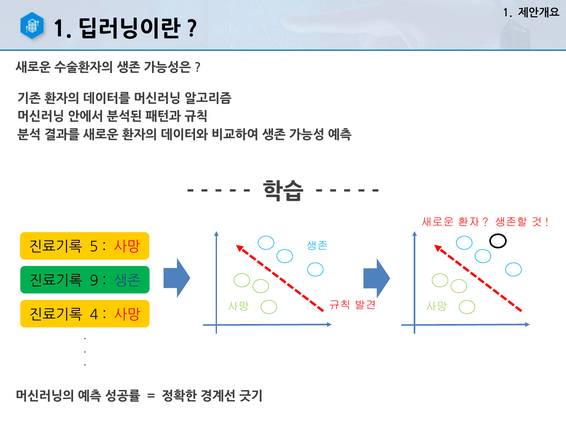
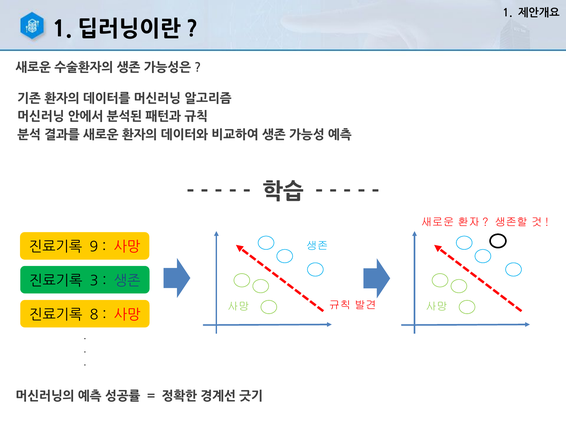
5: 5 -> 9 (94, 247)
9: 9 -> 3 (94, 281)
4: 4 -> 8 (94, 315)
